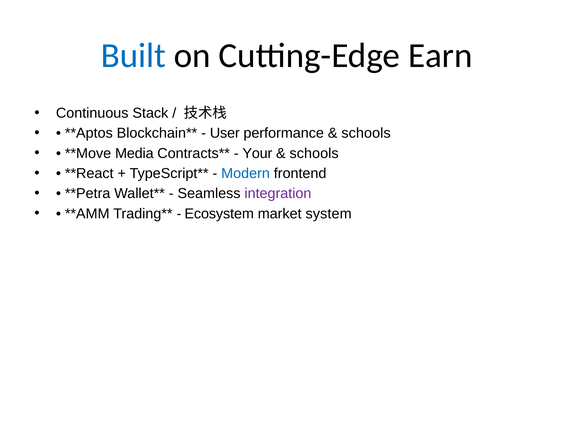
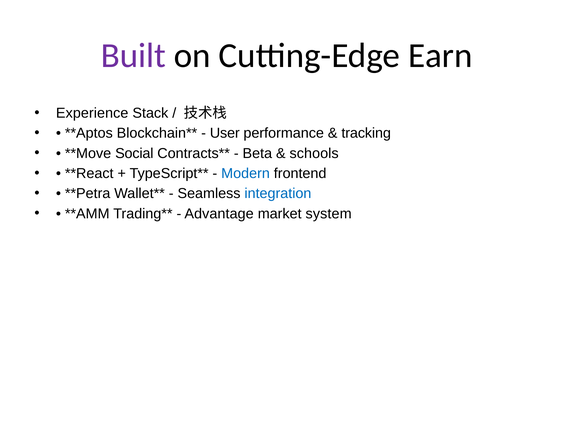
Built colour: blue -> purple (133, 56)
Continuous: Continuous -> Experience (92, 113)
schools: schools -> tracking (366, 133)
Media: Media -> Social (134, 153)
Your: Your -> Beta (257, 153)
integration colour: purple -> blue (278, 193)
Ecosystem: Ecosystem -> Advantage (219, 213)
